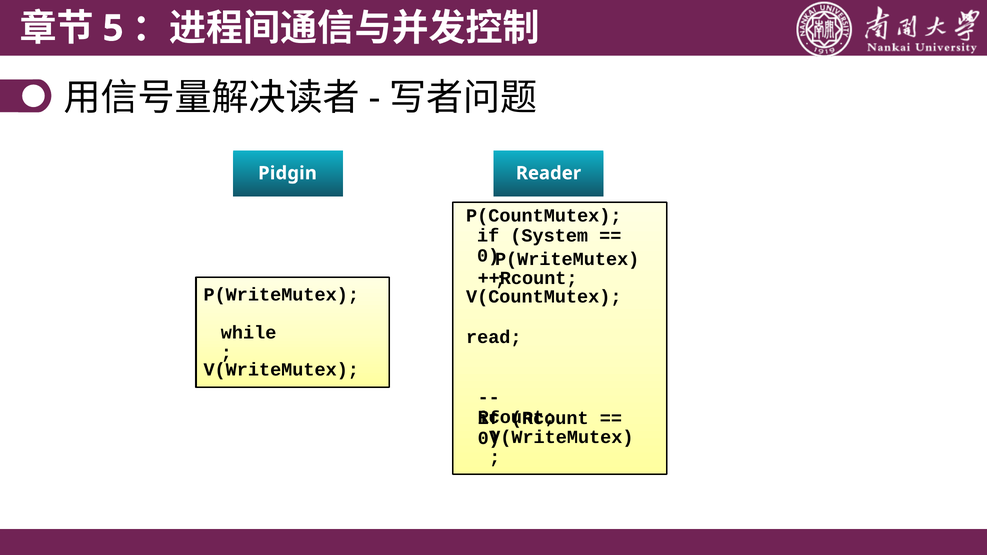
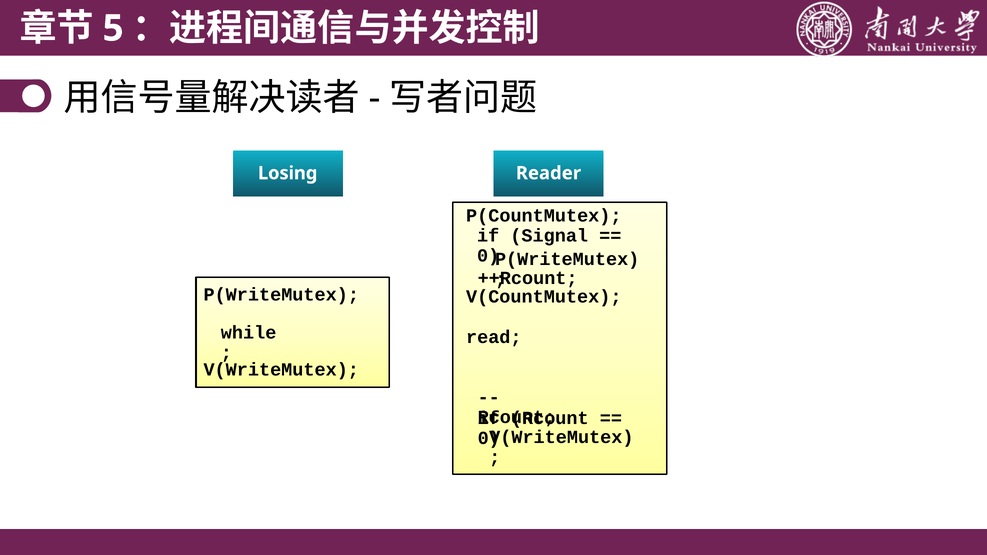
Pidgin: Pidgin -> Losing (288, 173)
System: System -> Signal (549, 236)
